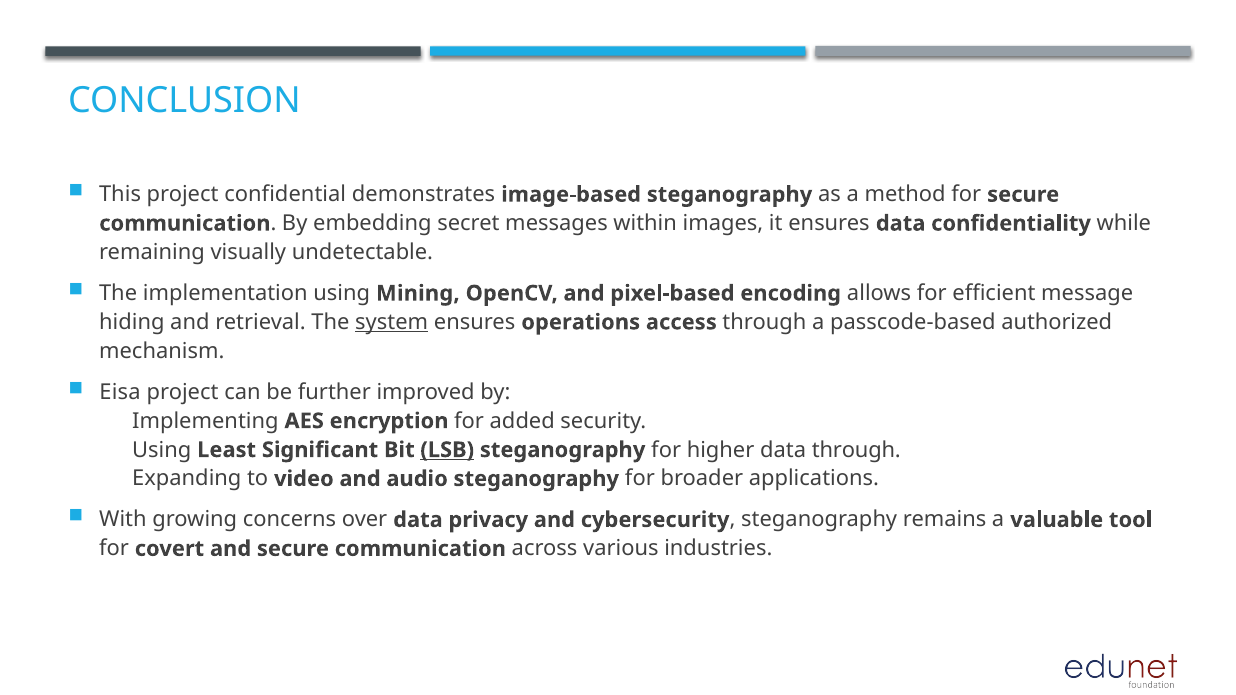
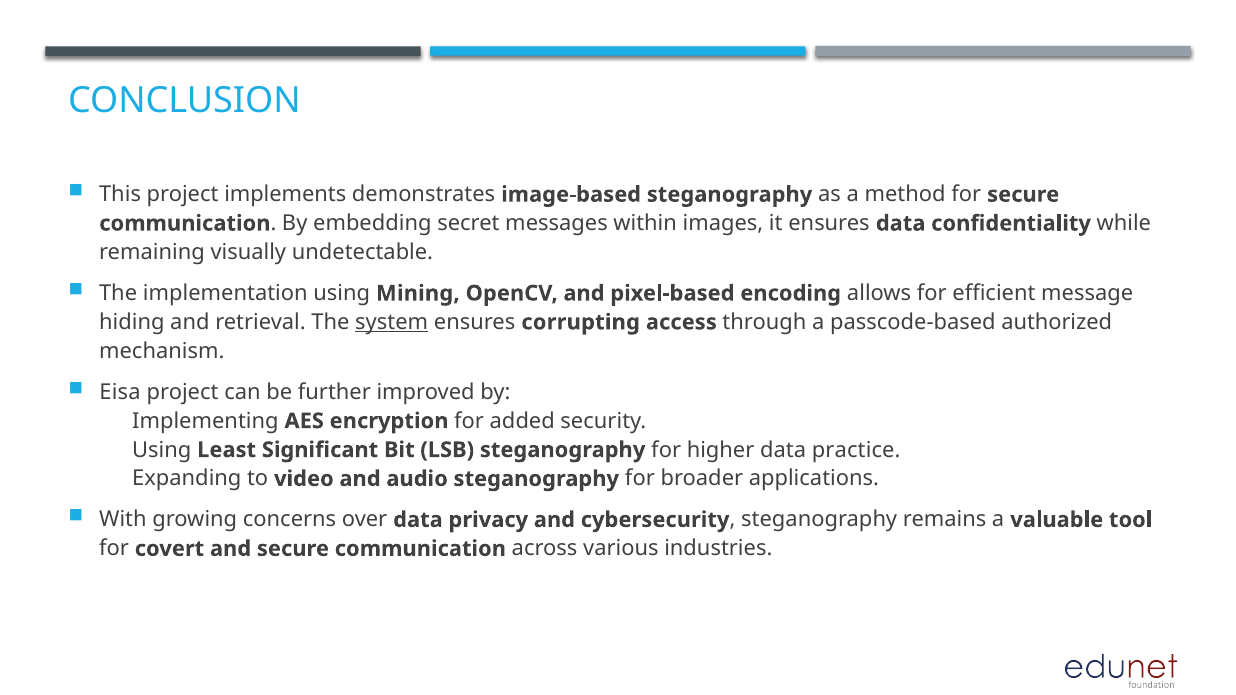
confidential: confidential -> implements (285, 195)
operations: operations -> corrupting (581, 322)
LSB underline: present -> none (447, 450)
data through: through -> practice (856, 450)
